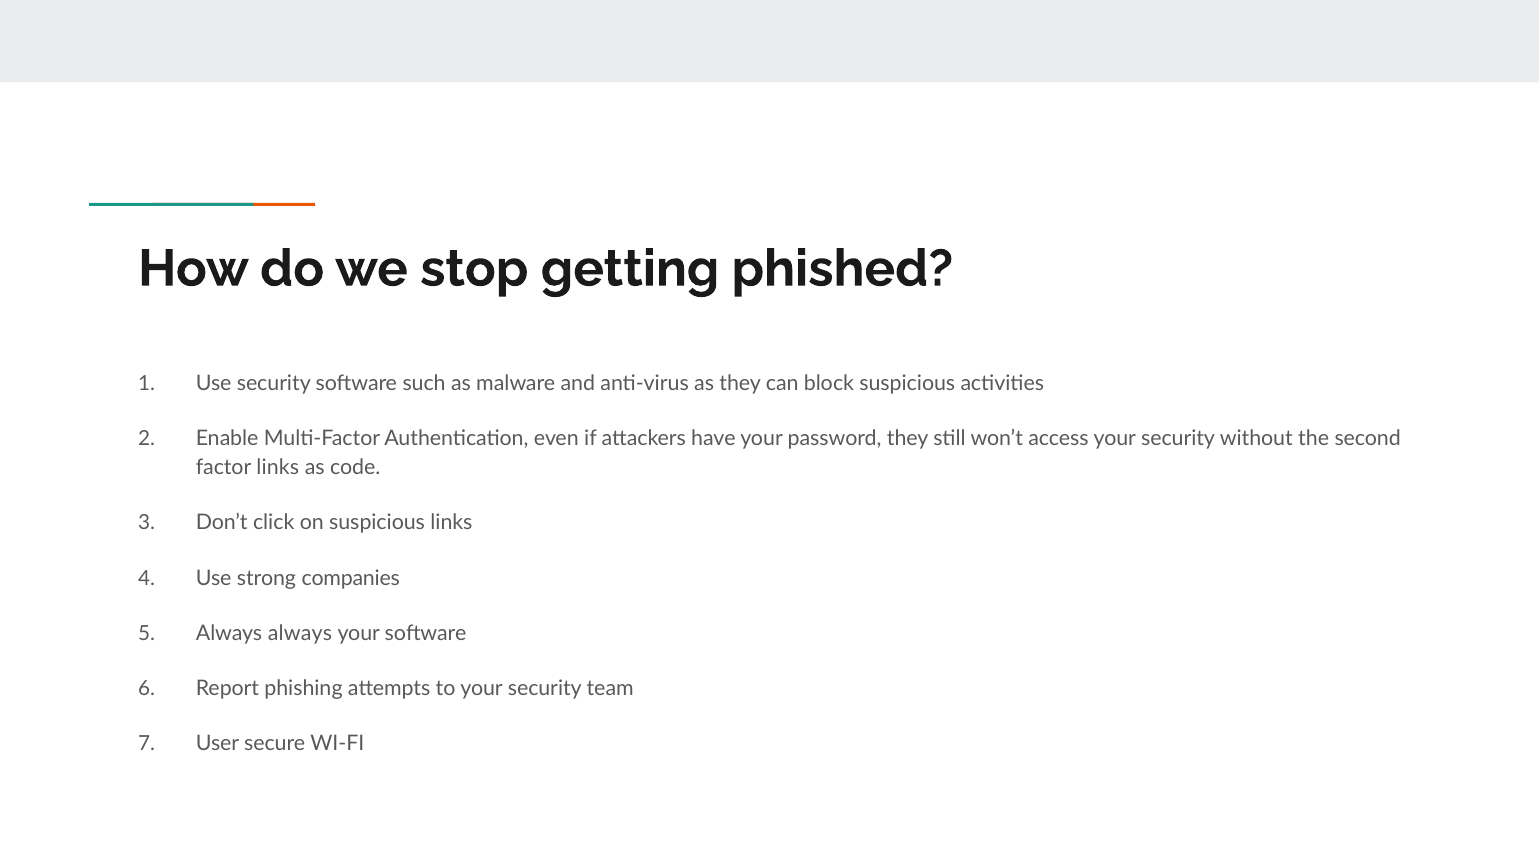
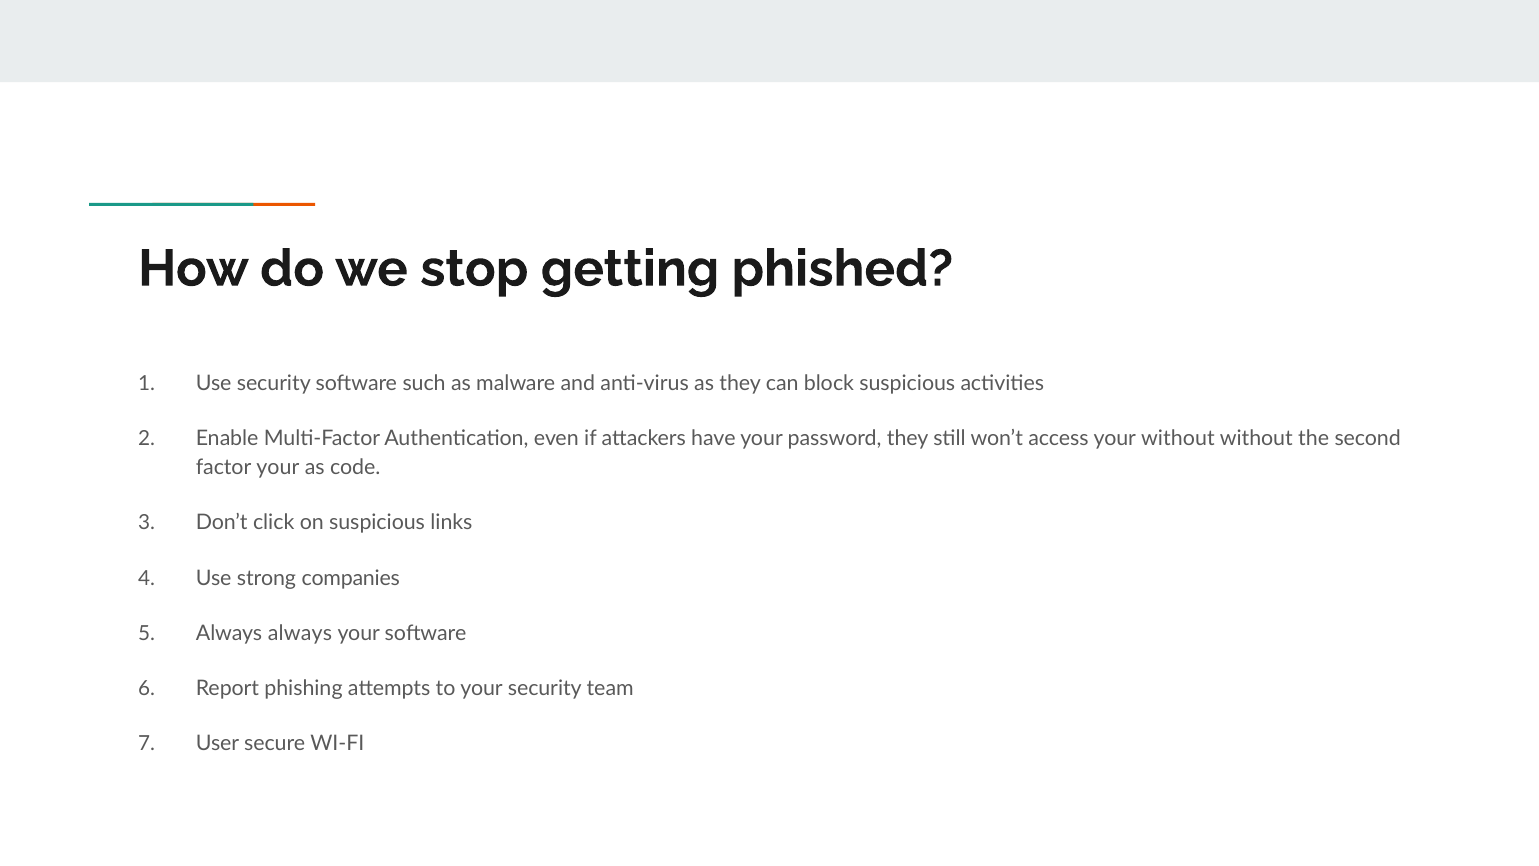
access your security: security -> without (1178, 438)
factor links: links -> your (278, 468)
